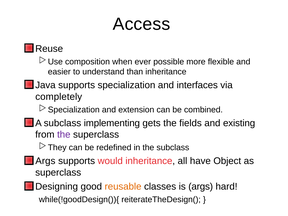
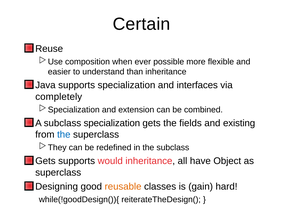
Access: Access -> Certain (141, 24)
subclass implementing: implementing -> specialization (112, 123)
the colour: purple -> blue (64, 135)
Args: Args -> Gets (45, 161)
is args: args -> gain (201, 187)
